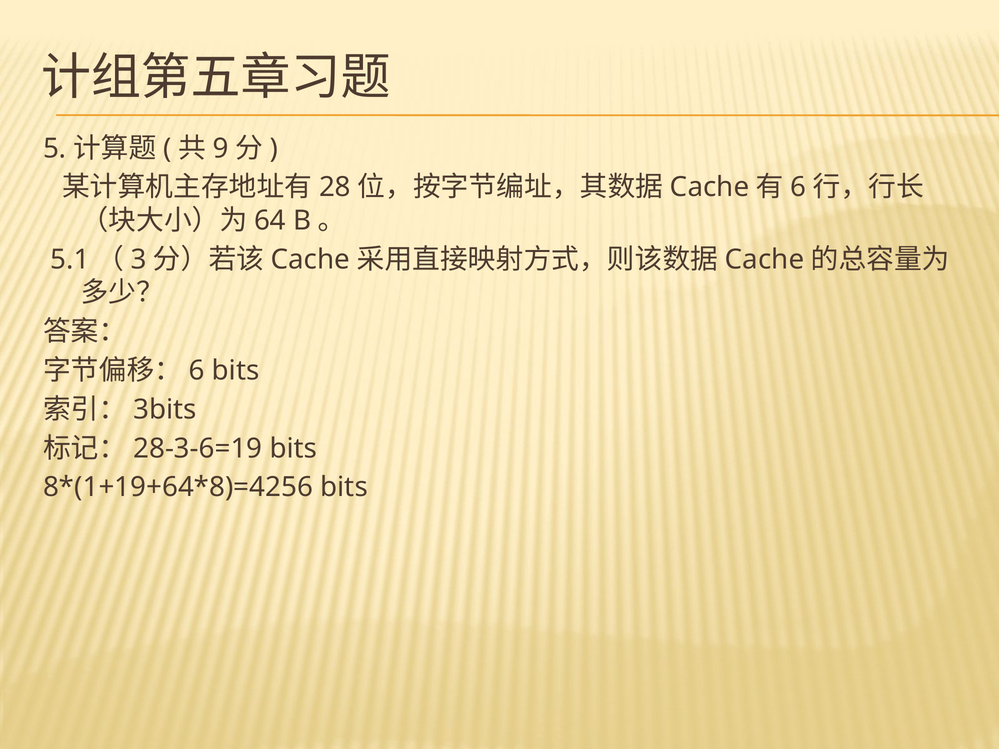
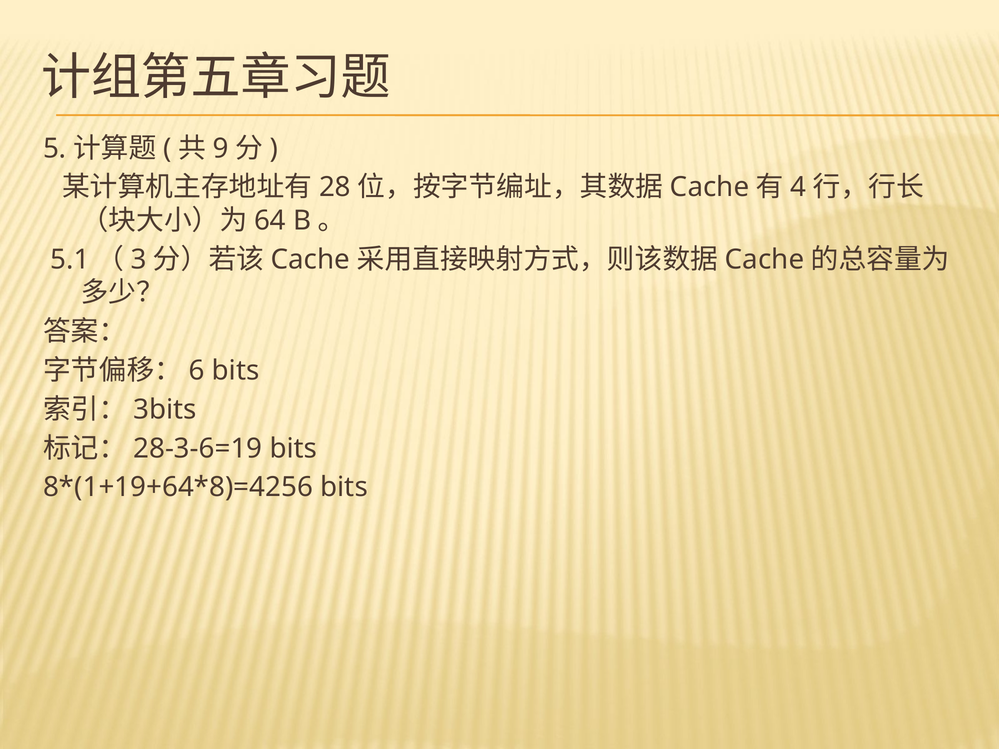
6: 6 -> 4 (798, 187)
